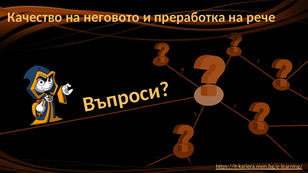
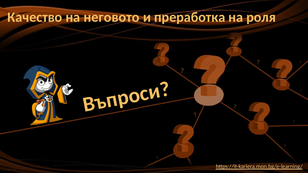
рече: рече -> роля (261, 17)
